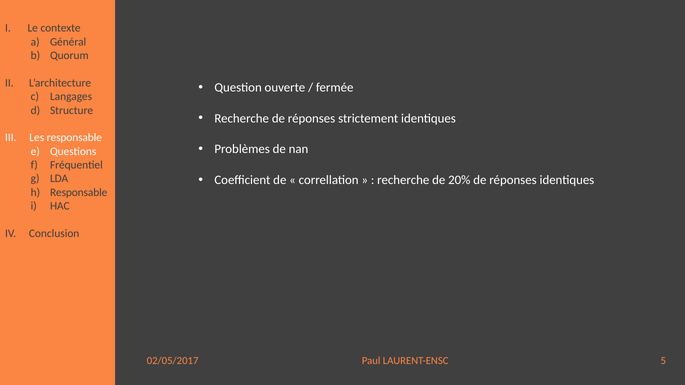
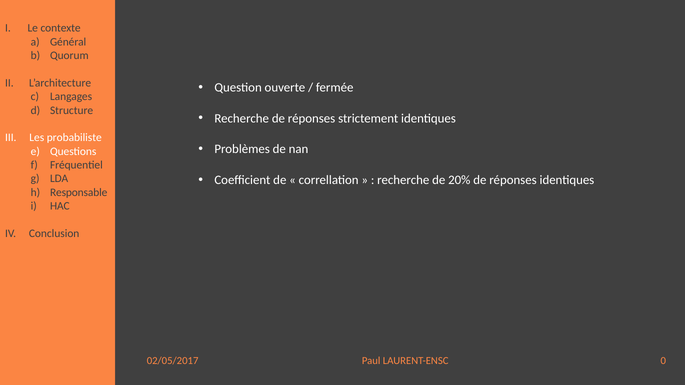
Les responsable: responsable -> probabiliste (74, 138)
5: 5 -> 0 (663, 361)
